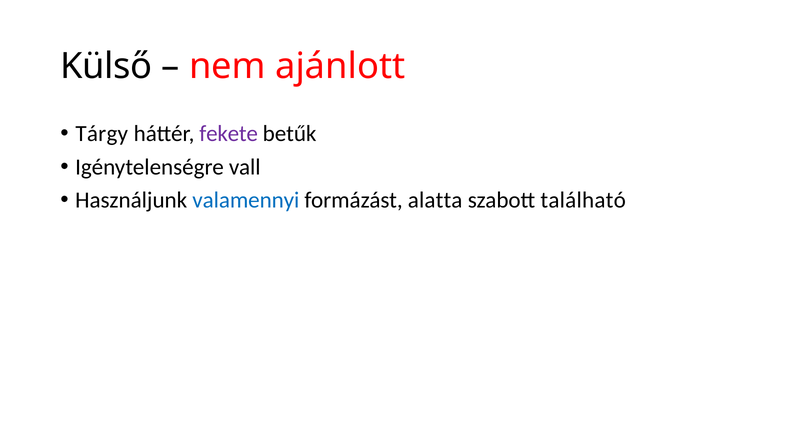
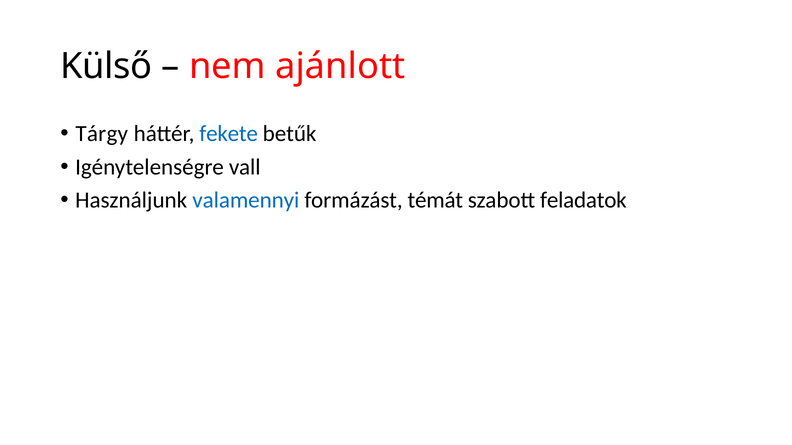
fekete colour: purple -> blue (229, 134)
alatta: alatta -> témát (435, 200)
található: található -> feladatok (583, 200)
